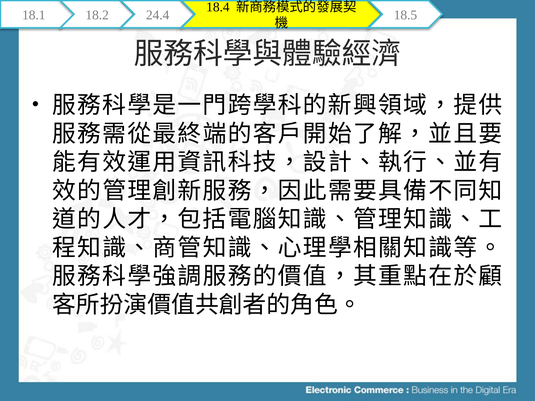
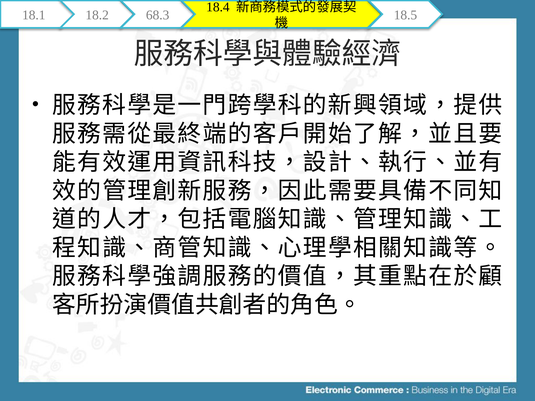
24.4: 24.4 -> 68.3 (158, 15)
